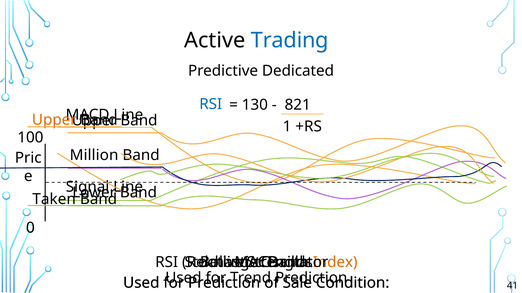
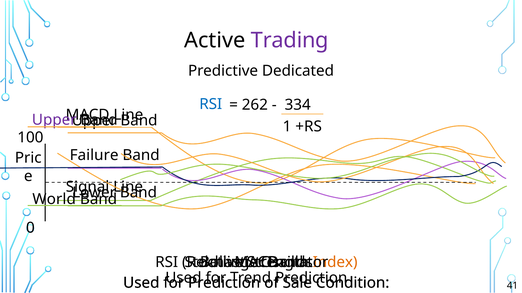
Trading colour: blue -> purple (290, 40)
130: 130 -> 262 (255, 105)
821: 821 -> 334 (298, 105)
Upper colour: orange -> purple (54, 120)
Million: Million -> Failure (94, 155)
Taken: Taken -> World (54, 200)
